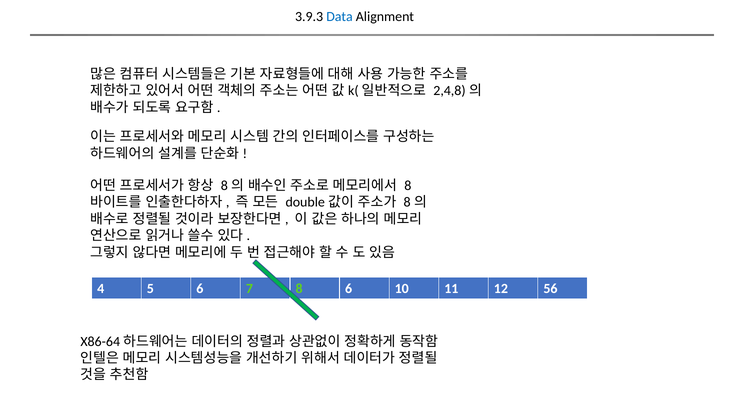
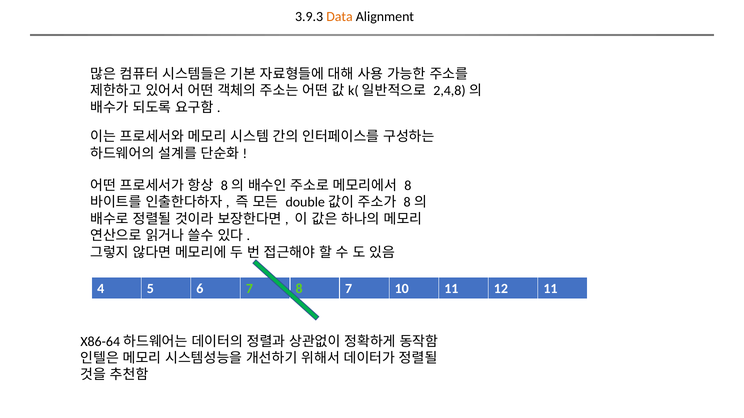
Data colour: blue -> orange (340, 17)
6: 6 -> 7 (349, 289)
12 56: 56 -> 11 (550, 289)
